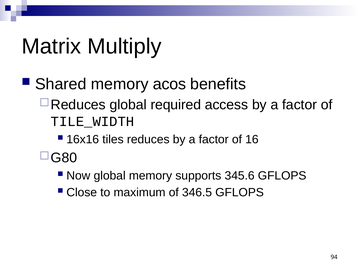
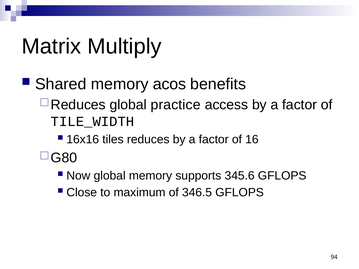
required: required -> practice (176, 105)
